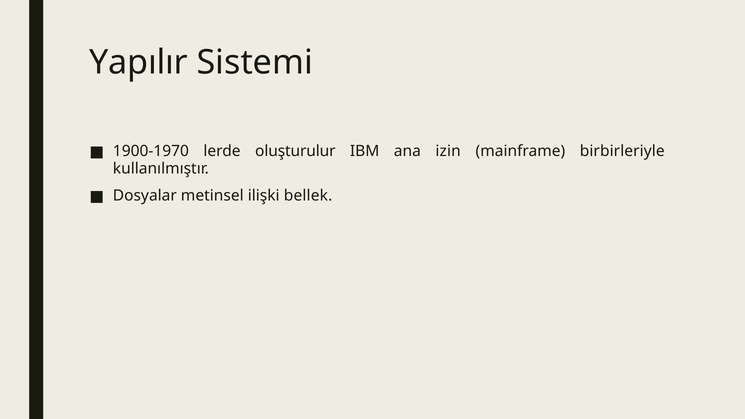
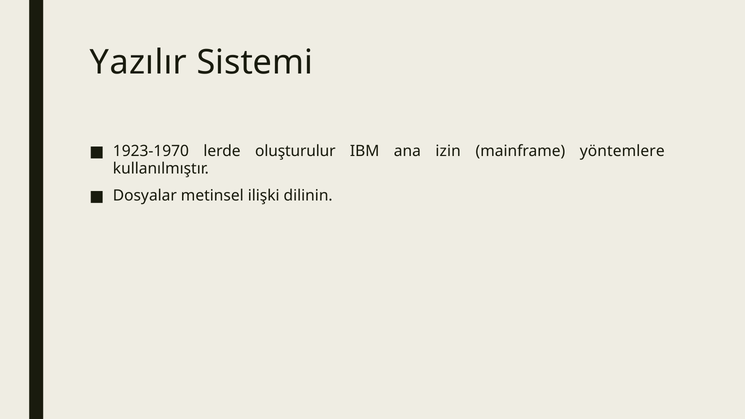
Yapılır: Yapılır -> Yazılır (138, 63)
1900-1970: 1900-1970 -> 1923-1970 (151, 151)
birbirleriyle: birbirleriyle -> yöntemlere (622, 151)
bellek: bellek -> dilinin (308, 196)
